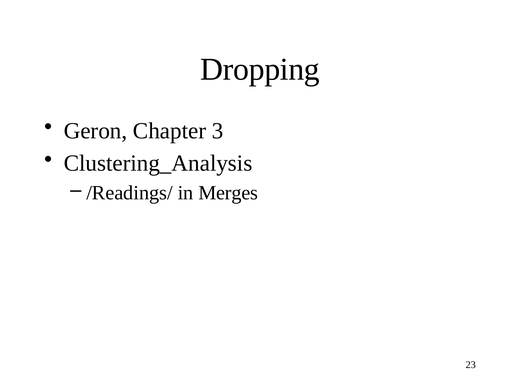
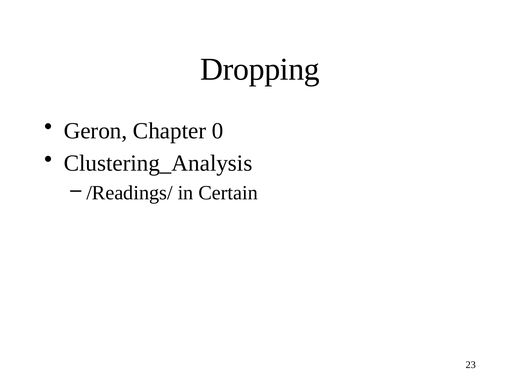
3: 3 -> 0 (218, 131)
Merges: Merges -> Certain (228, 193)
